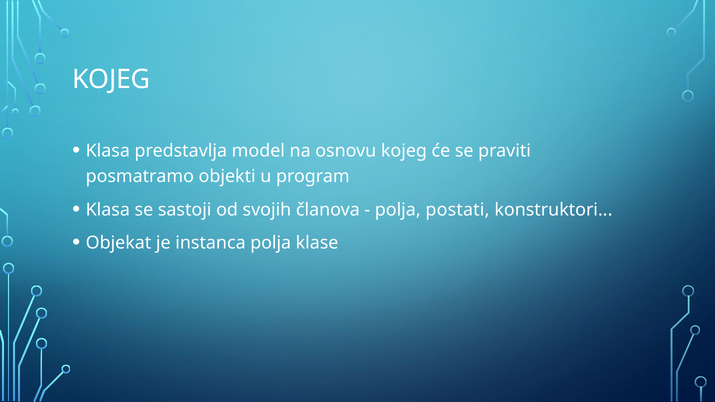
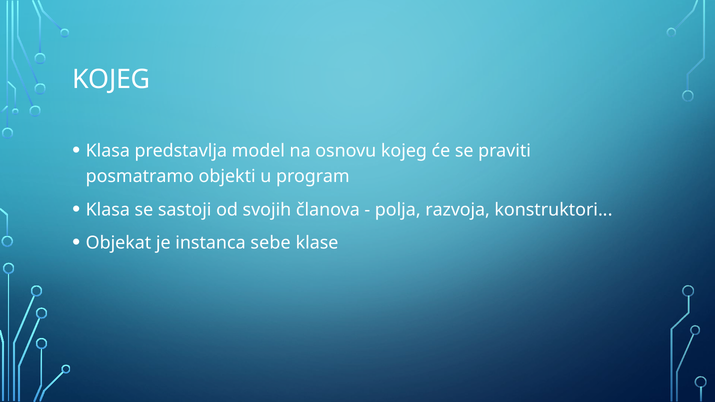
postati: postati -> razvoja (458, 210)
instanca polja: polja -> sebe (271, 243)
